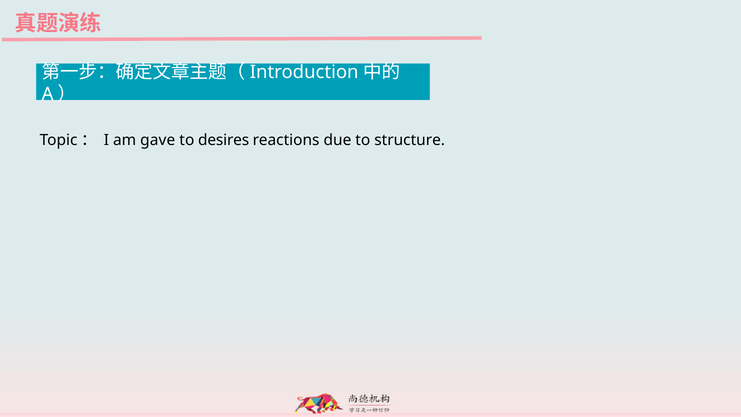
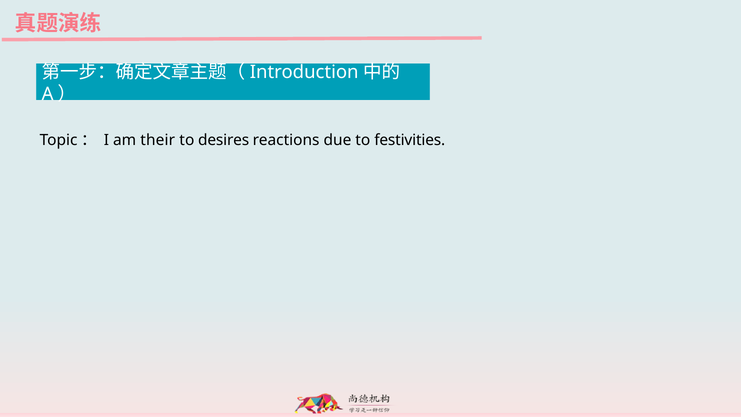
gave: gave -> their (158, 140)
structure: structure -> festivities (410, 140)
